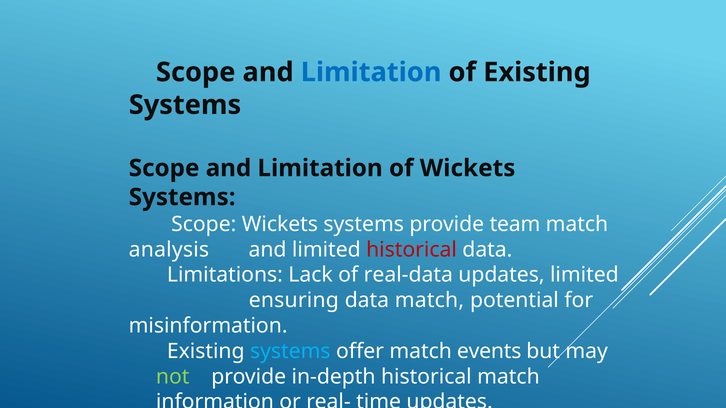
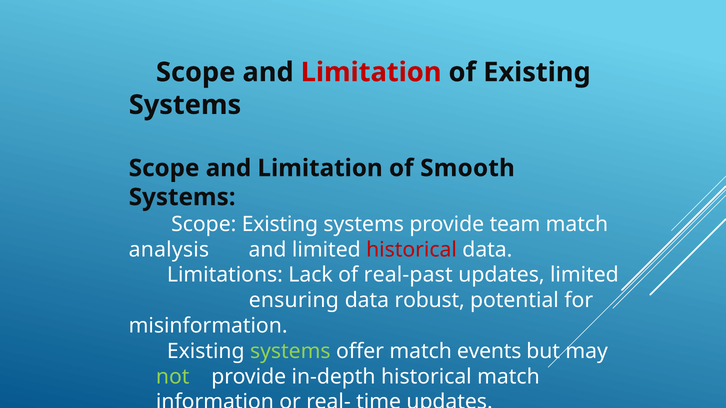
Limitation colour: blue -> red (371, 72)
of Wickets: Wickets -> Smooth (468, 168)
Scope Wickets: Wickets -> Existing (280, 224)
real-data: real-data -> real-past (408, 275)
data match: match -> robust (430, 301)
systems colour: light blue -> light green (290, 351)
